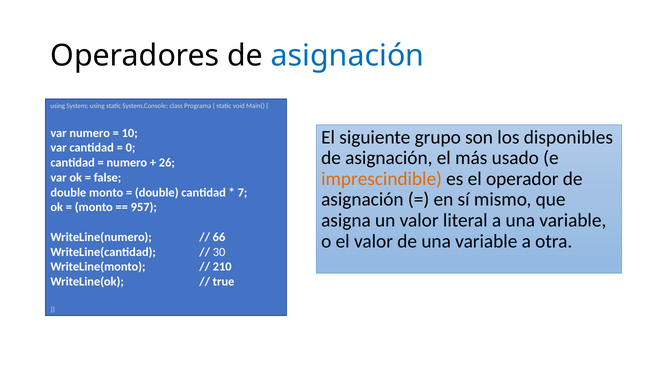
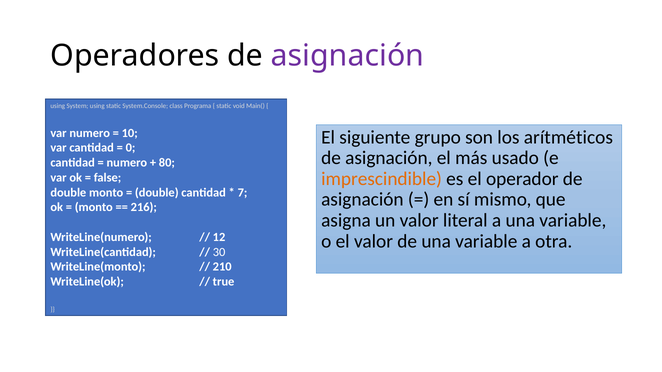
asignación colour: blue -> purple (348, 56)
disponibles: disponibles -> arítméticos (568, 137)
26: 26 -> 80 (167, 163)
957: 957 -> 216 (144, 208)
66: 66 -> 12 (219, 237)
